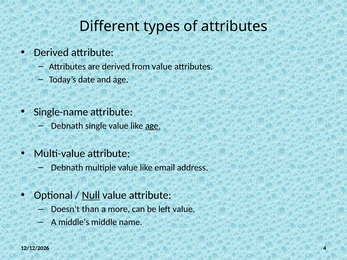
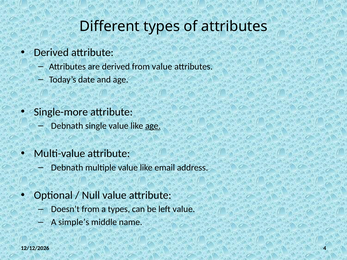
Single-name: Single-name -> Single-more (61, 112)
Null underline: present -> none (91, 195)
Doesn’t than: than -> from (91, 209)
a more: more -> types (119, 209)
middle’s: middle’s -> simple’s (74, 222)
